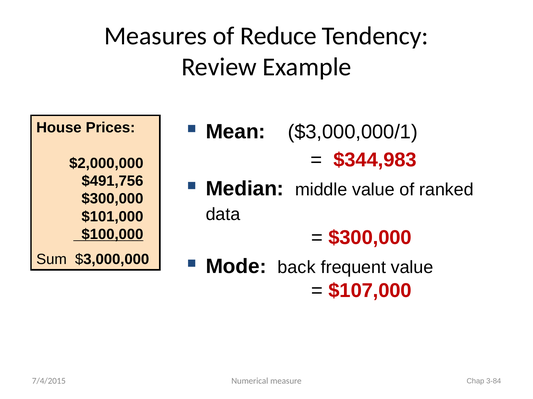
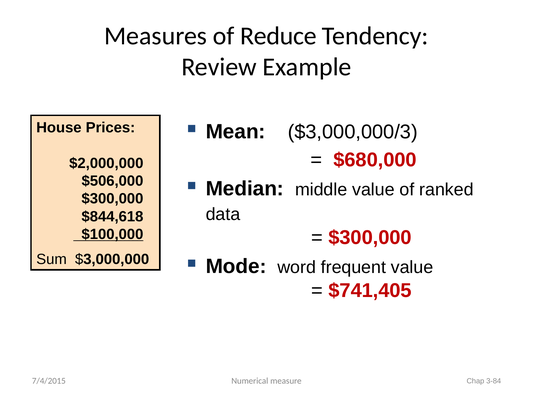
$3,000,000/1: $3,000,000/1 -> $3,000,000/3 (353, 132)
$344,983: $344,983 -> $680,000 (375, 160)
$491,756: $491,756 -> $506,000 (112, 181)
$101,000: $101,000 -> $844,618 (112, 217)
back: back -> word (297, 268)
$107,000: $107,000 -> $741,405 (370, 291)
